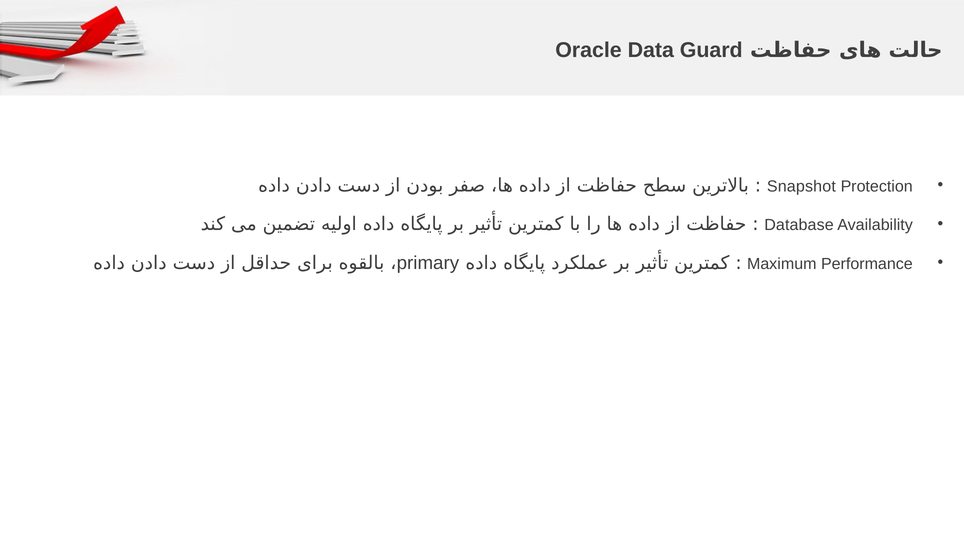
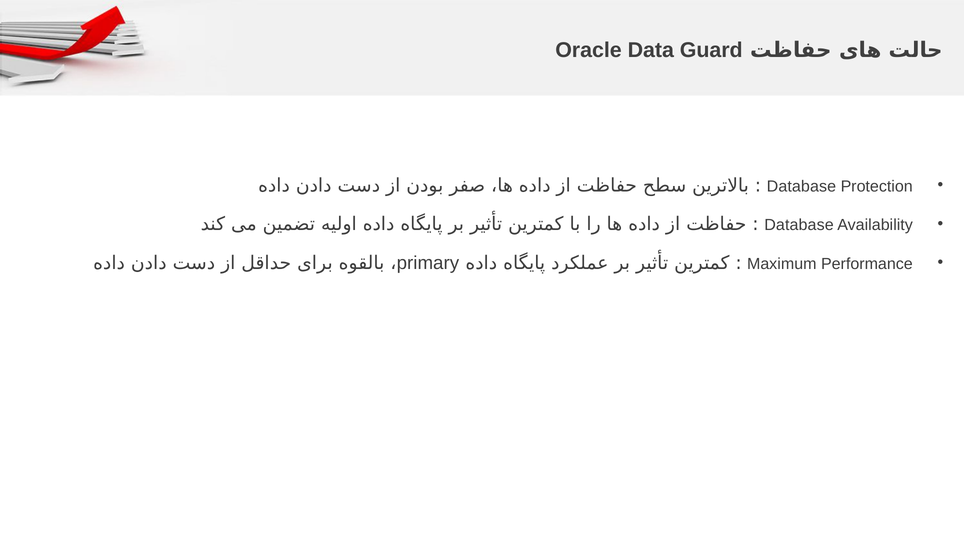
Snapshot: Snapshot -> Database (801, 187)
